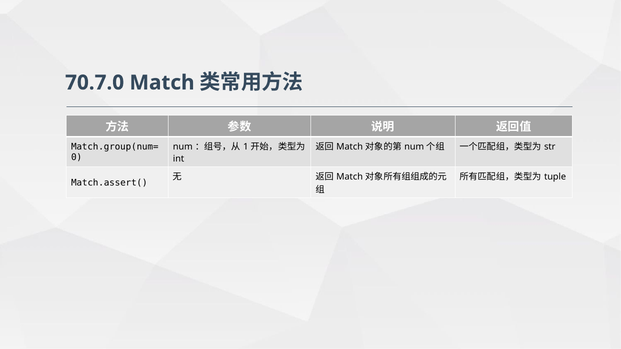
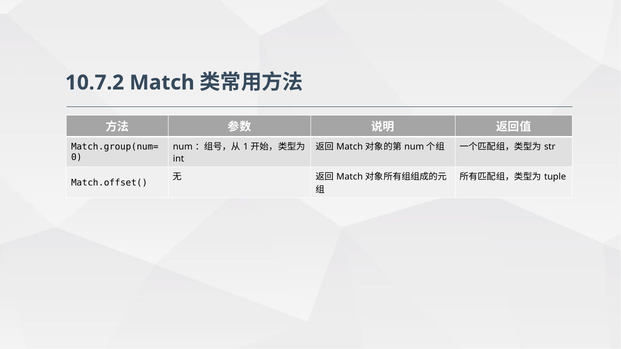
70.7.0: 70.7.0 -> 10.7.2 (95, 83)
Match.assert(: Match.assert( -> Match.offset( (109, 183)
